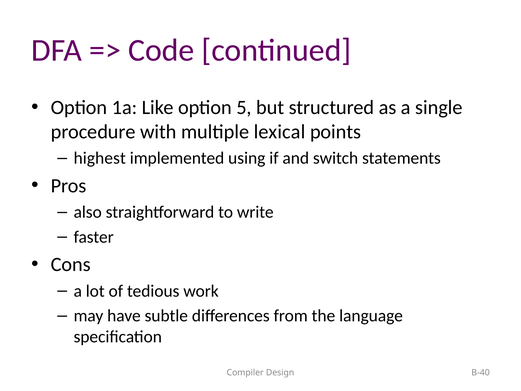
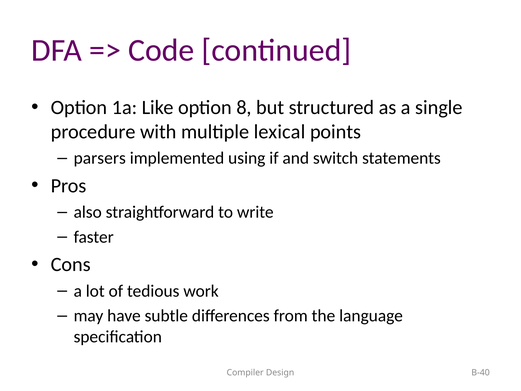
5: 5 -> 8 (244, 107)
highest: highest -> parsers (100, 158)
